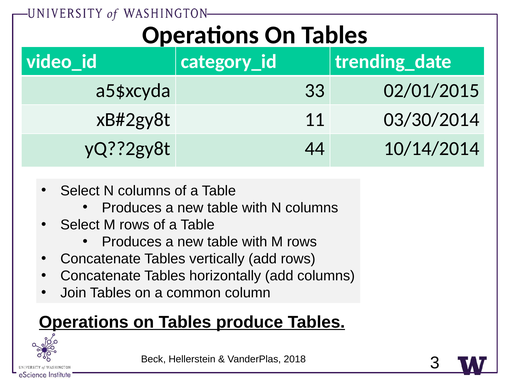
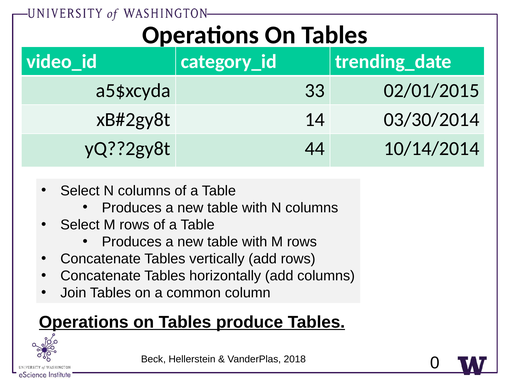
11: 11 -> 14 (315, 119)
3: 3 -> 0 (435, 363)
